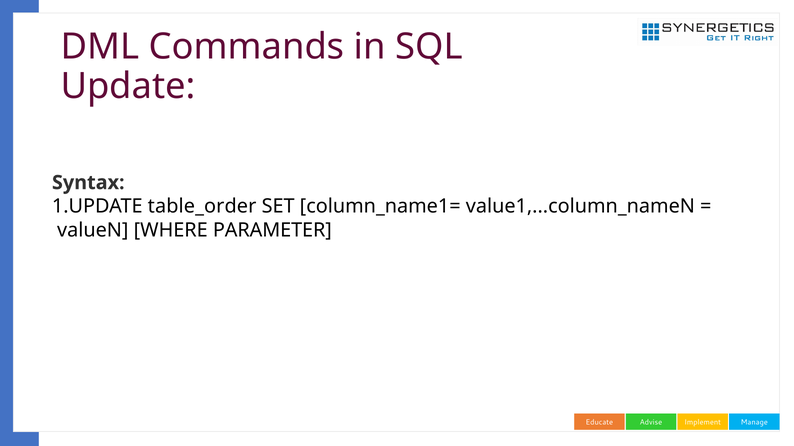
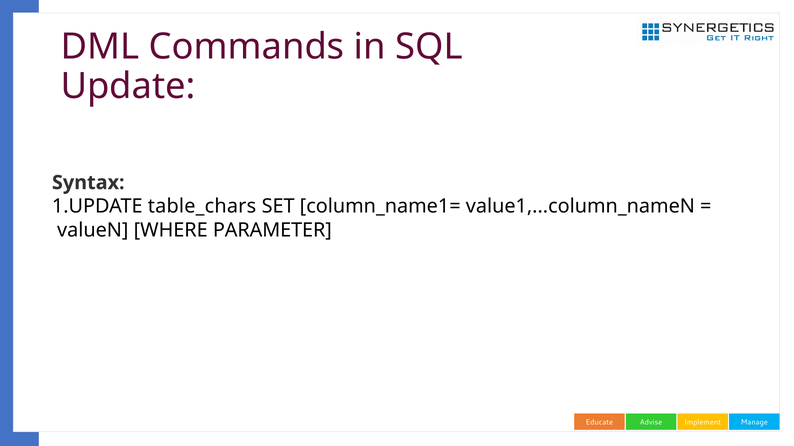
table_order: table_order -> table_chars (202, 207)
